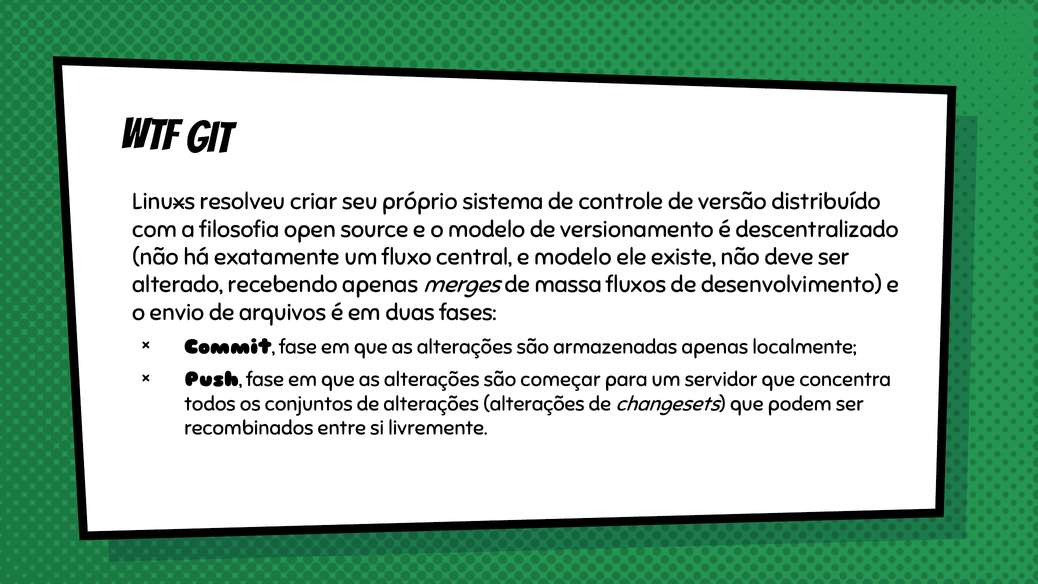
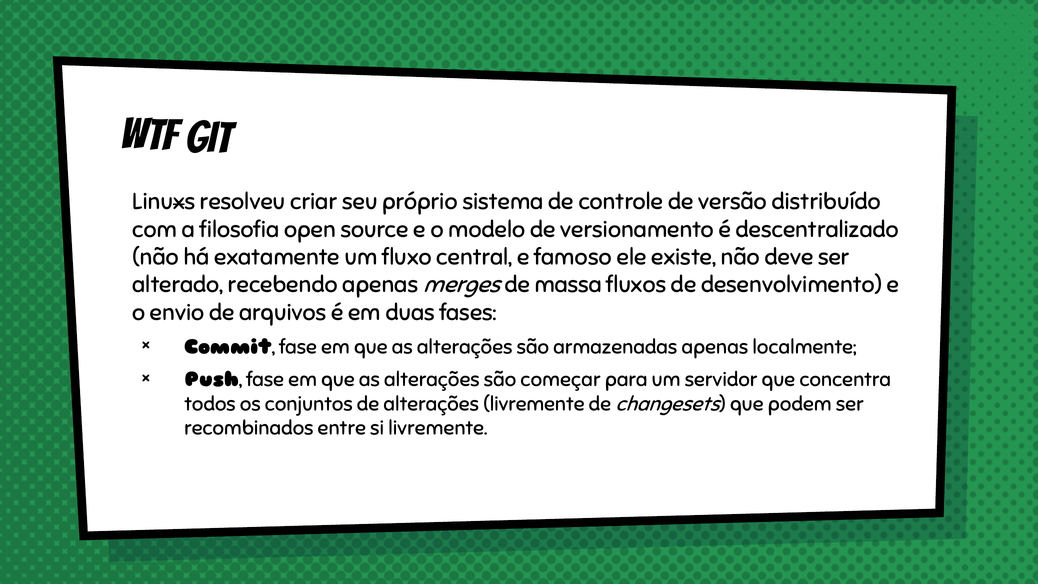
e modelo: modelo -> famoso (573, 257)
alterações alterações: alterações -> livremente (534, 404)
